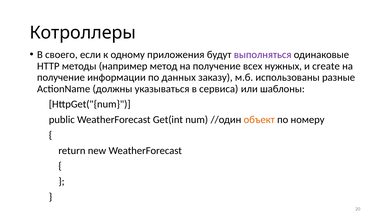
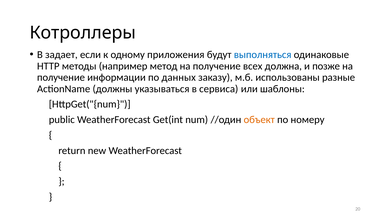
своего: своего -> задает (61, 55)
выполняться colour: purple -> blue (263, 55)
нужных: нужных -> должна (283, 66)
create: create -> позже (326, 66)
